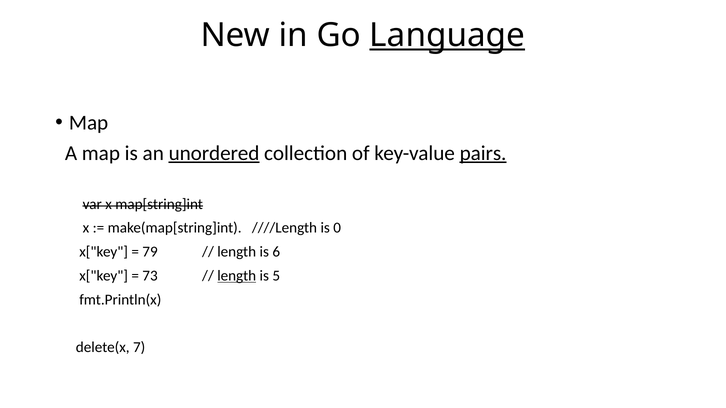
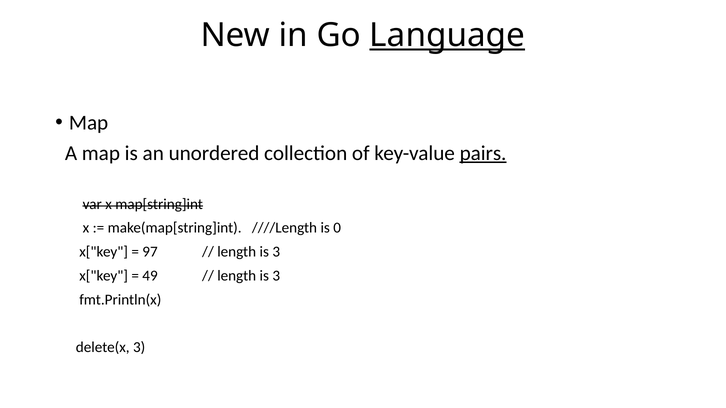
unordered underline: present -> none (214, 153)
79: 79 -> 97 (150, 252)
6: 6 -> 3 (276, 252)
73: 73 -> 49 (150, 276)
length underline: present -> none (237, 276)
5: 5 -> 3 (276, 276)
delete(x 7: 7 -> 3 (139, 348)
